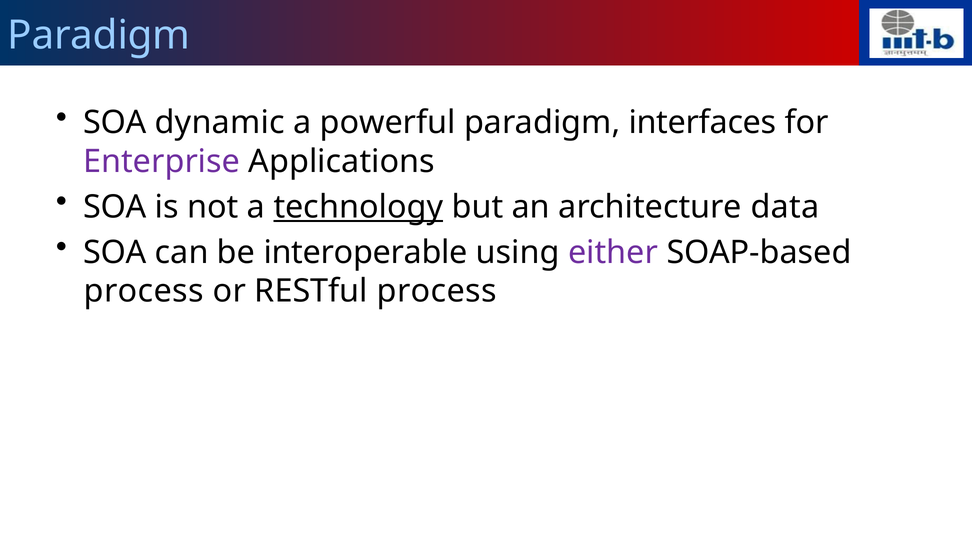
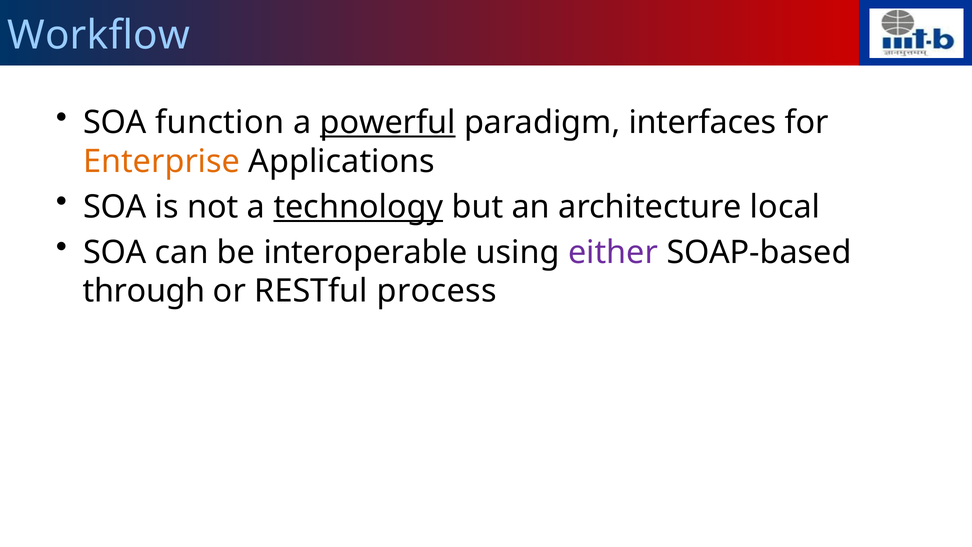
Paradigm: Paradigm -> Workflow (99, 36)
dynamic: dynamic -> function (220, 123)
powerful underline: none -> present (388, 123)
Enterprise colour: purple -> orange (162, 161)
data: data -> local (785, 207)
process: process -> through (144, 291)
